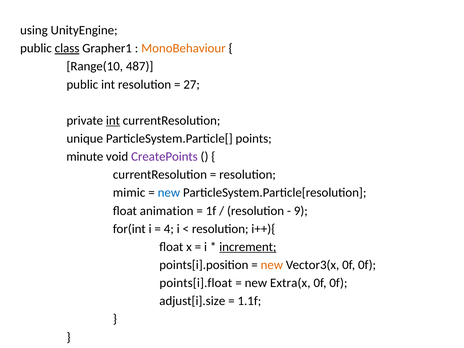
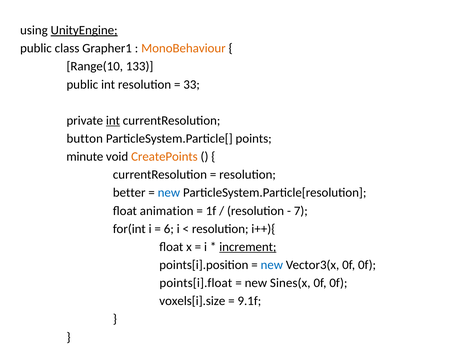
UnityEngine underline: none -> present (84, 30)
class underline: present -> none (67, 48)
487: 487 -> 133 (140, 66)
27: 27 -> 33 (192, 84)
unique: unique -> button (85, 139)
CreatePoints colour: purple -> orange (164, 157)
mimic: mimic -> better (129, 193)
9: 9 -> 7 (301, 211)
4: 4 -> 6 (169, 229)
new colour: orange -> blue (272, 265)
Extra(x: Extra(x -> Sines(x (290, 283)
adjust[i].size: adjust[i].size -> voxels[i].size (192, 301)
1.1f: 1.1f -> 9.1f (249, 301)
